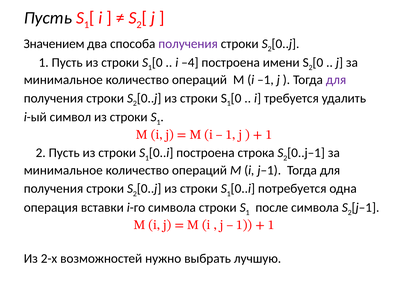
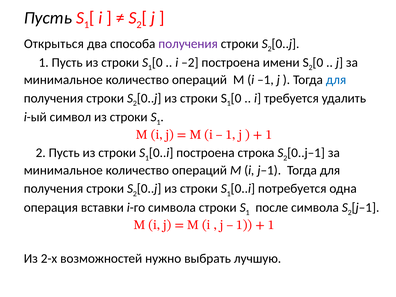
Значением: Значением -> Открыться (54, 44)
–4: –4 -> –2 (190, 63)
для colour: purple -> blue (336, 80)
